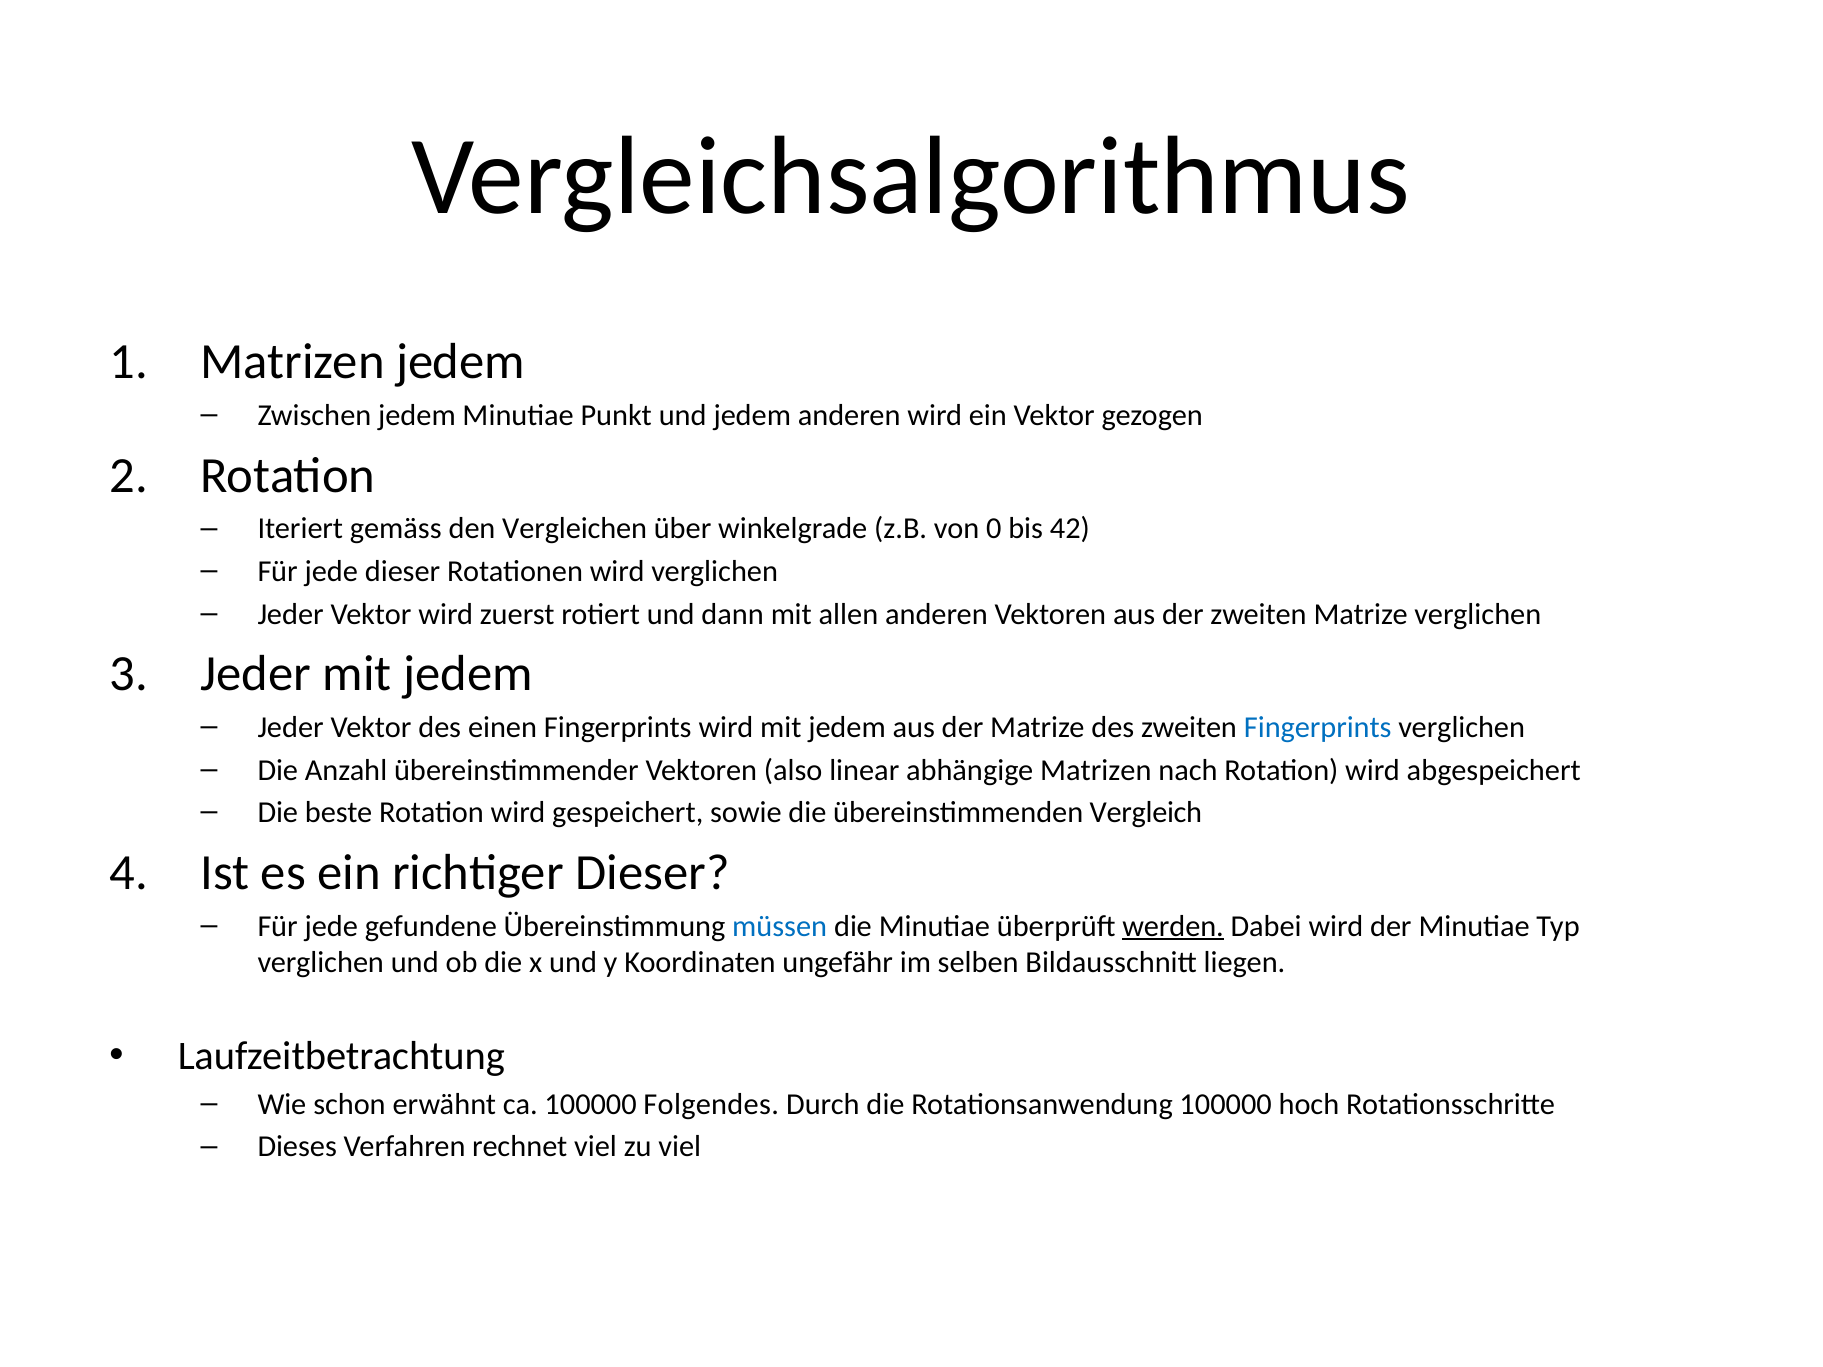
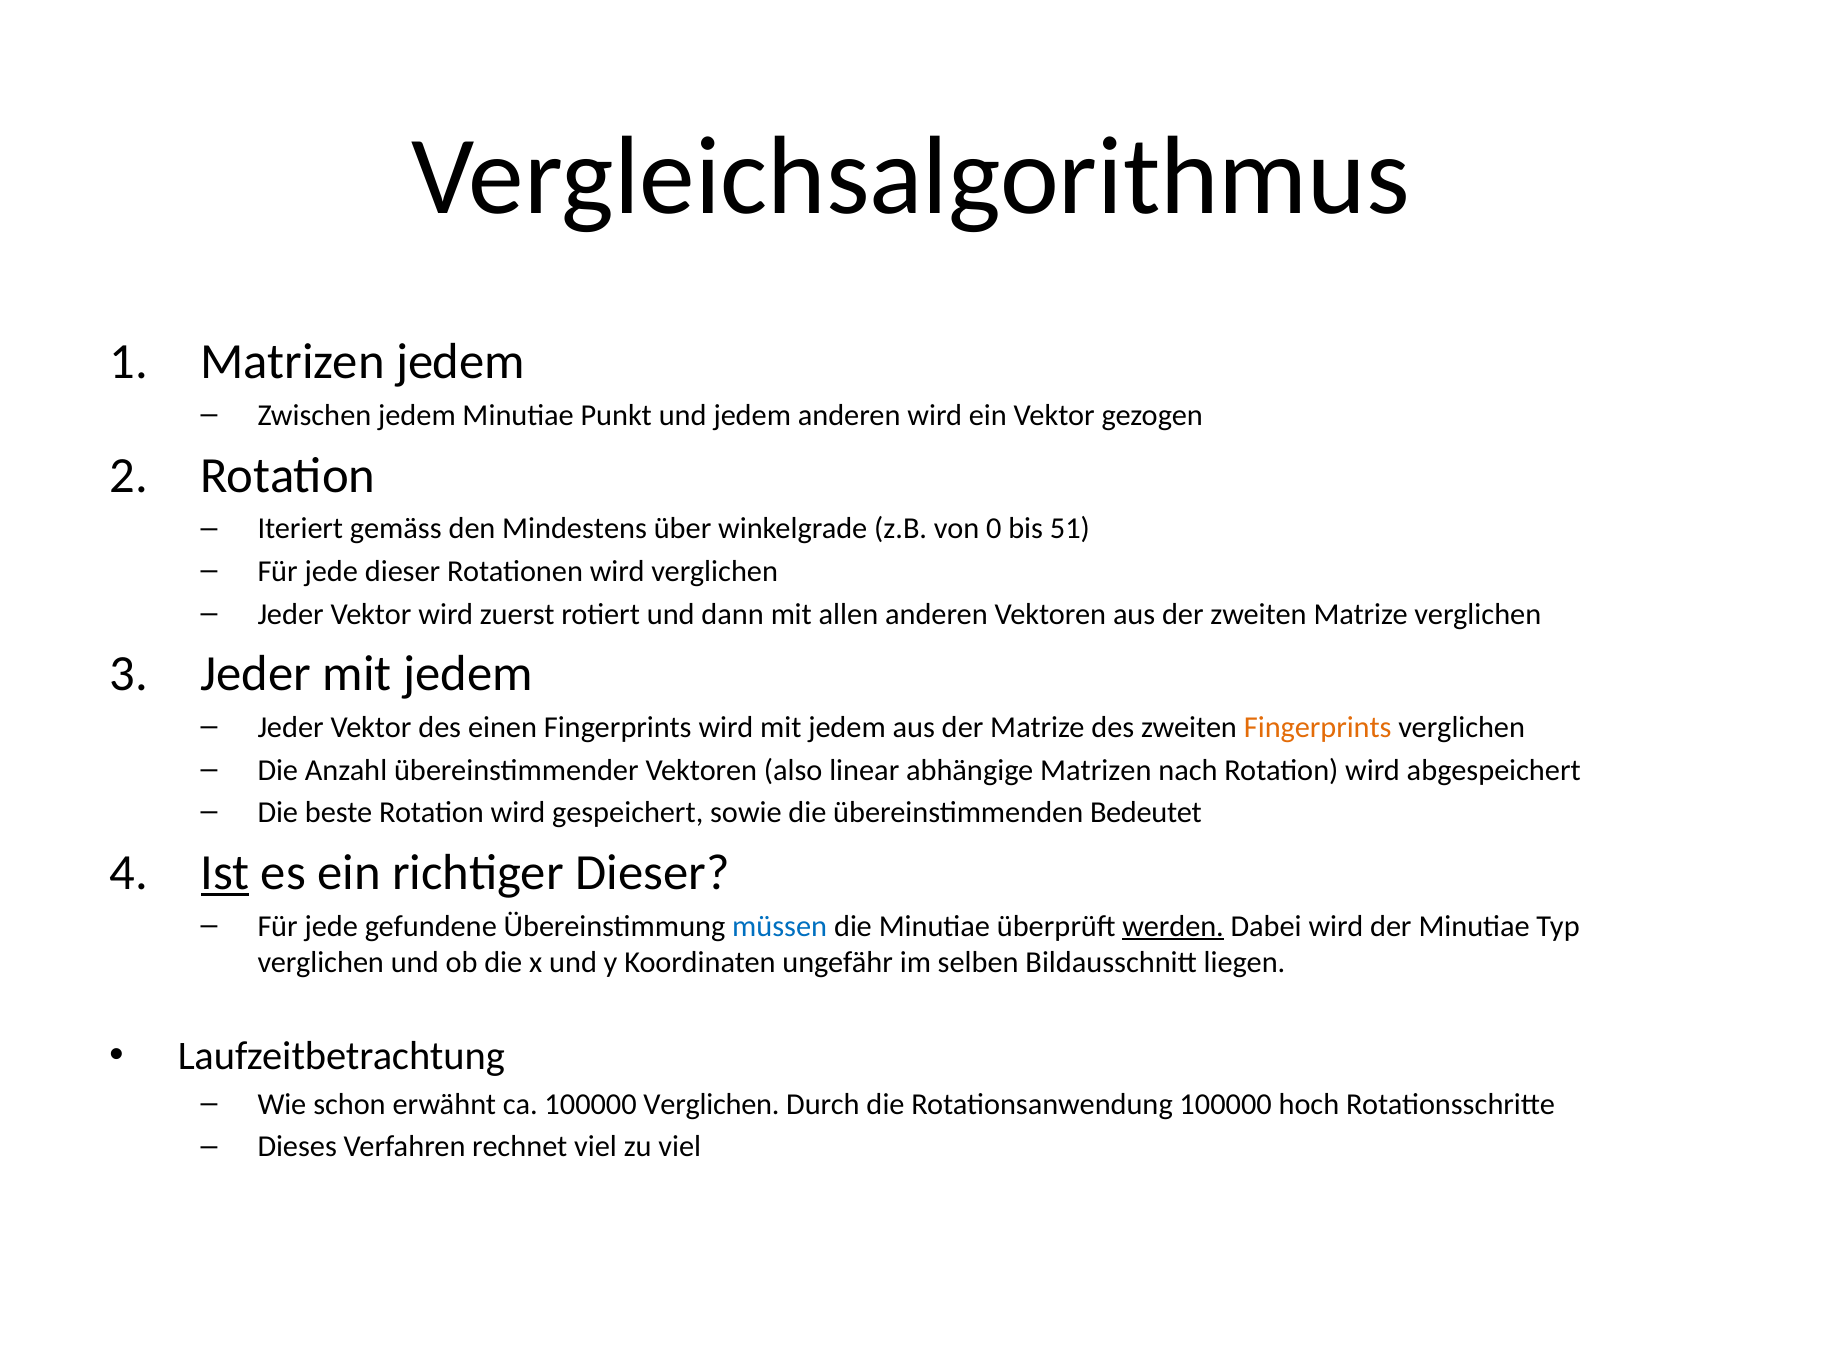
Vergleichen: Vergleichen -> Mindestens (575, 529)
42: 42 -> 51 (1070, 529)
Fingerprints colour: blue -> orange (1318, 728)
Vergleich: Vergleich -> Bedeutet (1146, 813)
Ist underline: none -> present (225, 873)
100000 Folgendes: Folgendes -> Verglichen (711, 1105)
